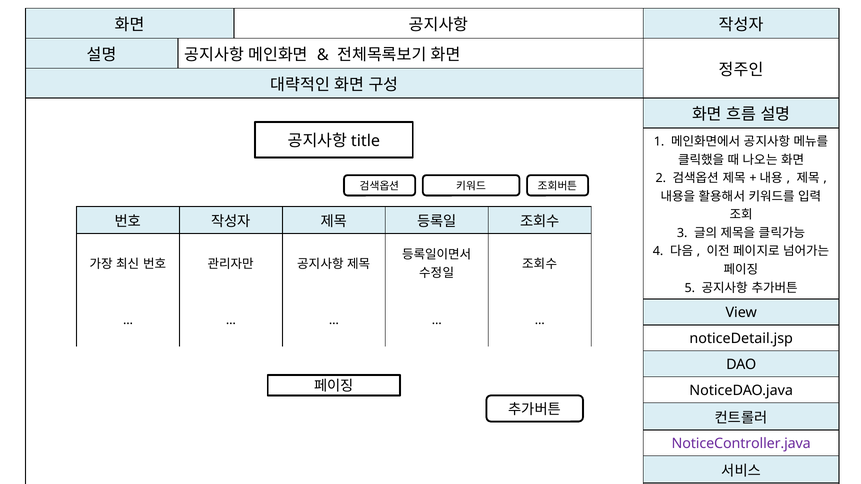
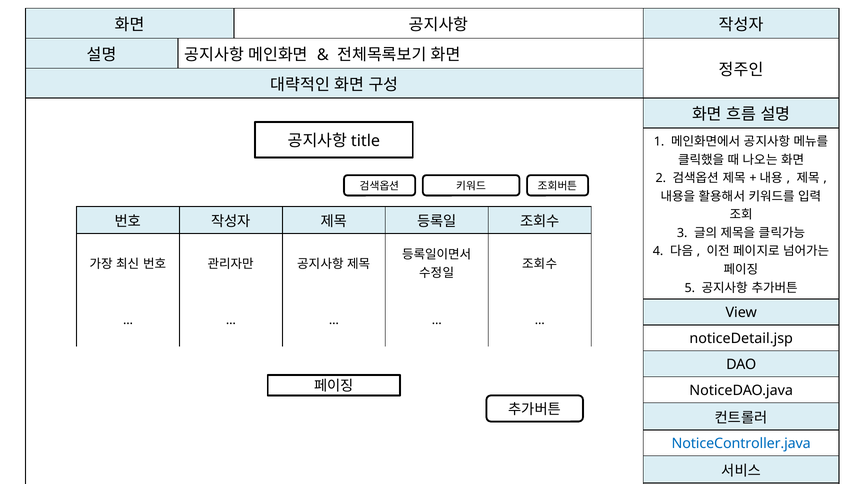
NoticeController.java colour: purple -> blue (741, 444)
